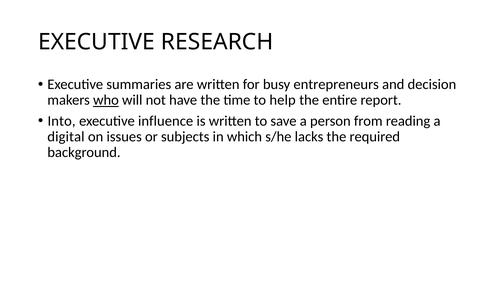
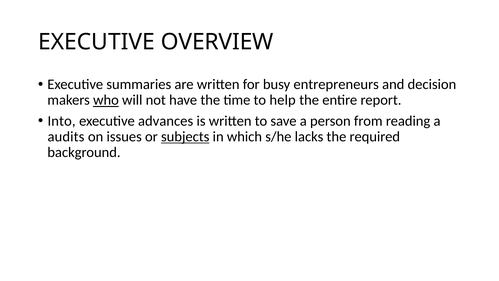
RESEARCH: RESEARCH -> OVERVIEW (217, 42)
influence: influence -> advances (166, 121)
digital: digital -> audits (66, 137)
subjects underline: none -> present (185, 137)
